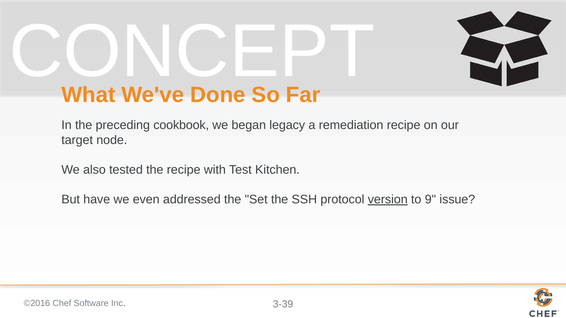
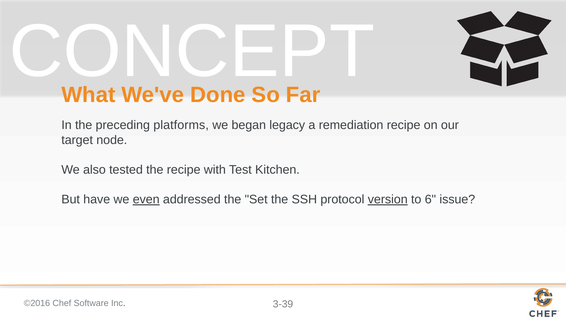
cookbook: cookbook -> platforms (181, 125)
even underline: none -> present (146, 200)
9: 9 -> 6 (430, 200)
